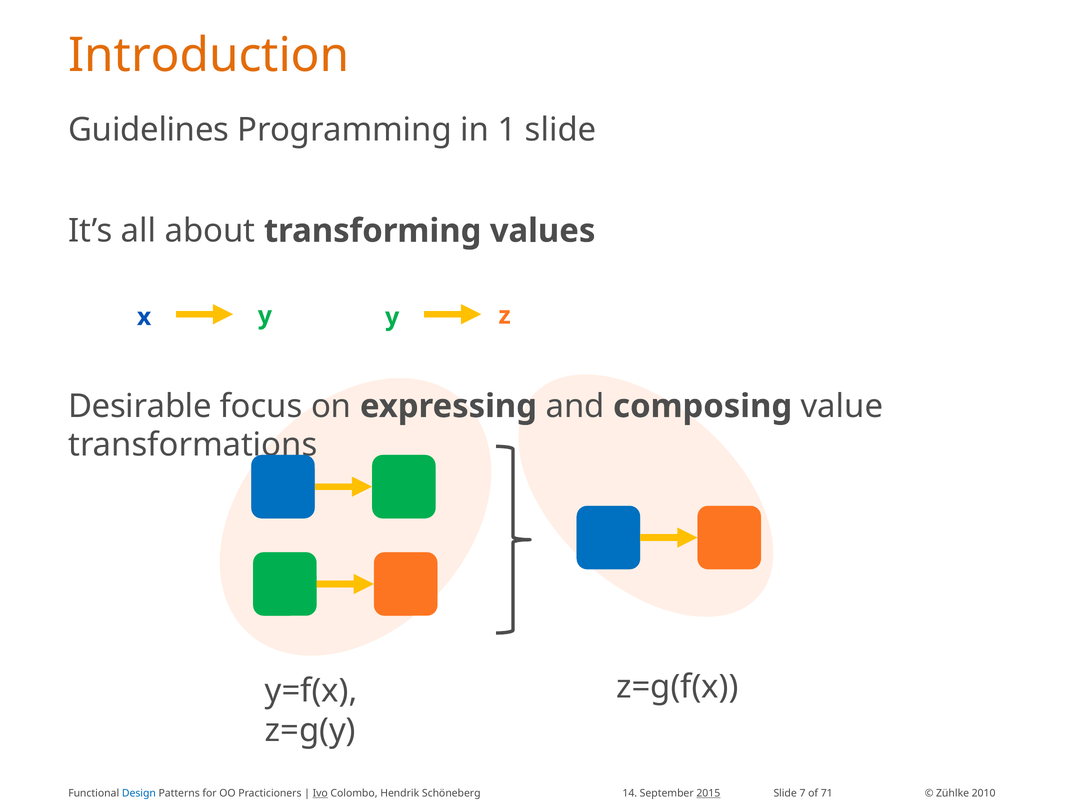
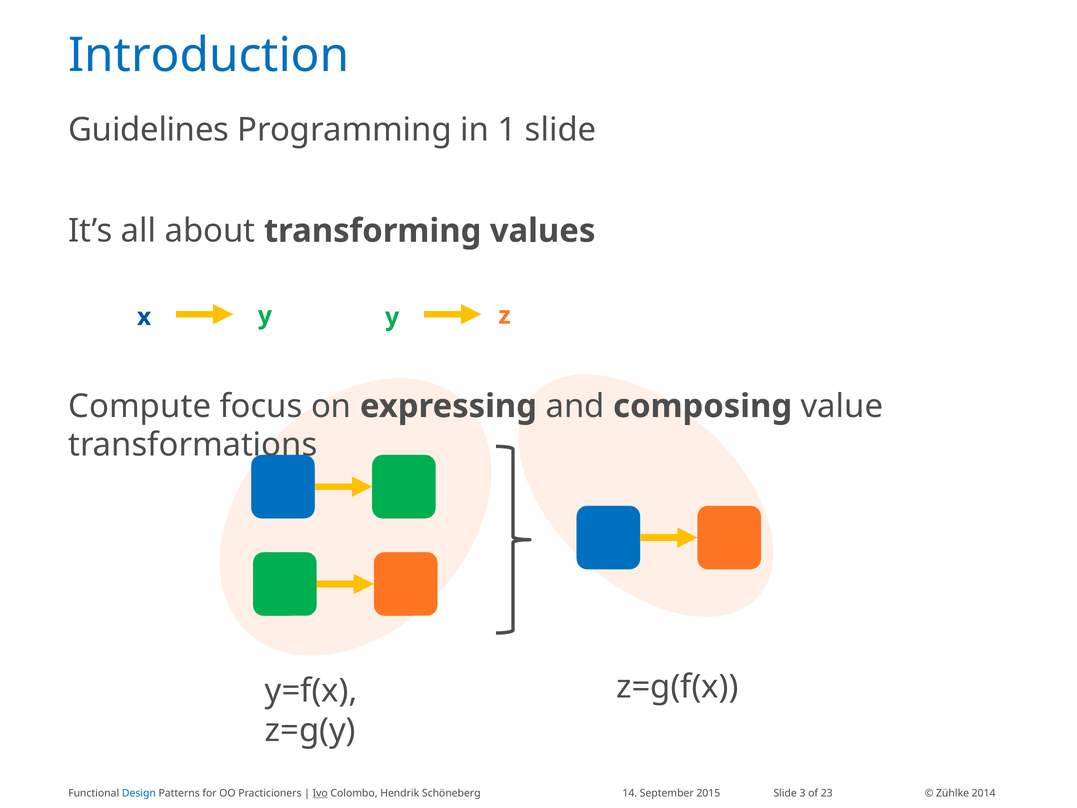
Introduction colour: orange -> blue (209, 55)
Desirable: Desirable -> Compute (140, 406)
2015 underline: present -> none (708, 793)
7: 7 -> 3 (803, 793)
71: 71 -> 23 (827, 793)
2010: 2010 -> 2014 (984, 793)
